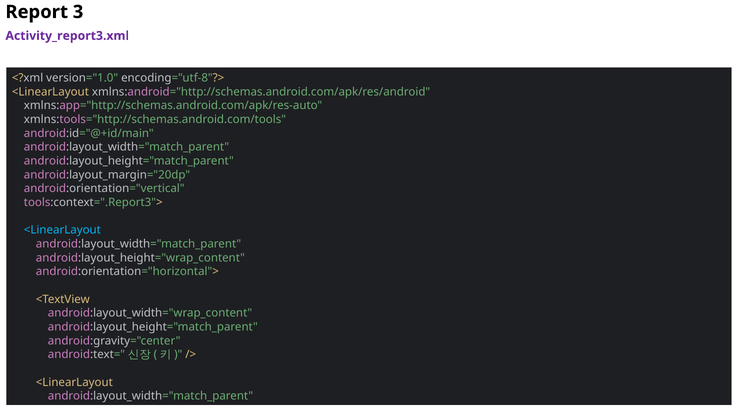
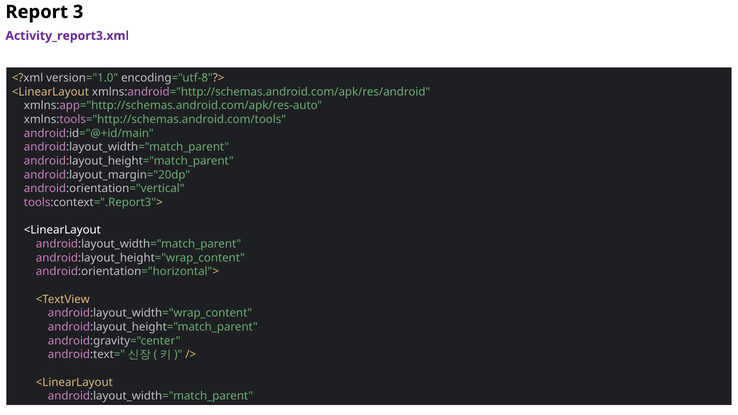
<LinearLayout colour: light blue -> white (62, 230)
